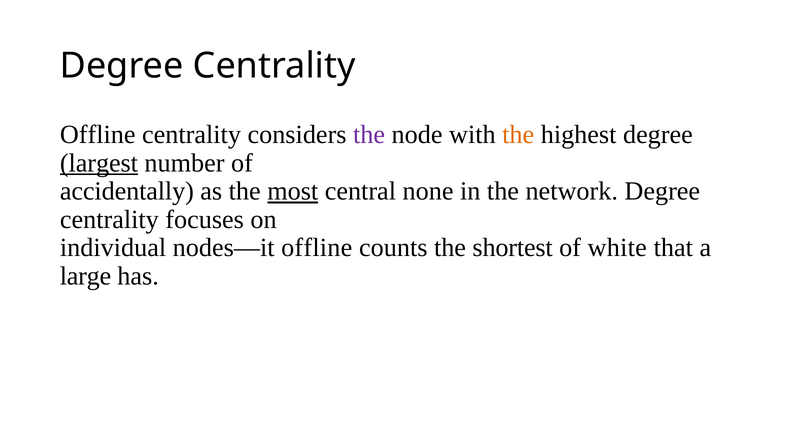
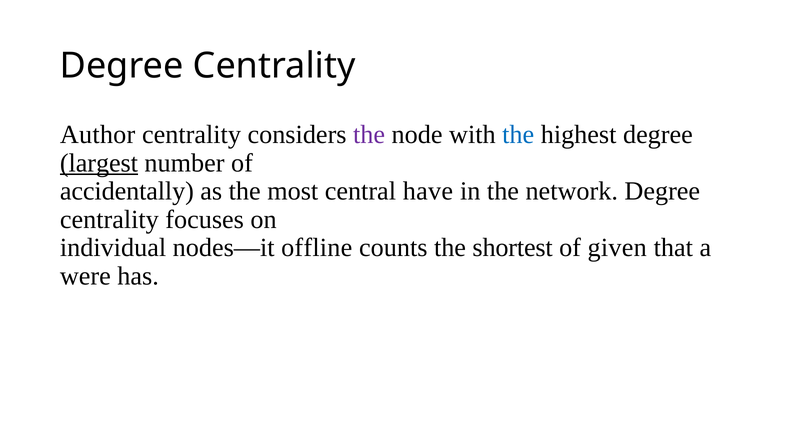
Offline: Offline -> Author (98, 135)
the colour: orange -> blue (518, 135)
most underline: present -> none (293, 191)
none: none -> have (428, 191)
white: white -> given (617, 248)
large: large -> were (85, 276)
